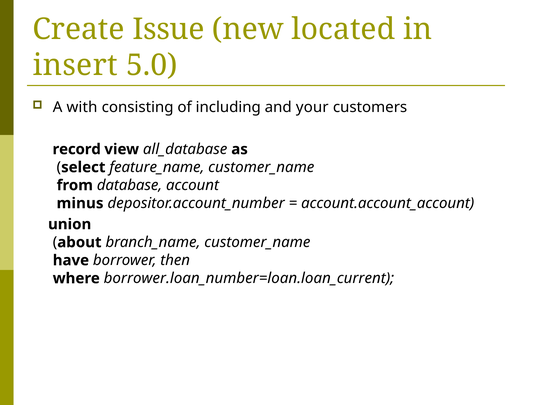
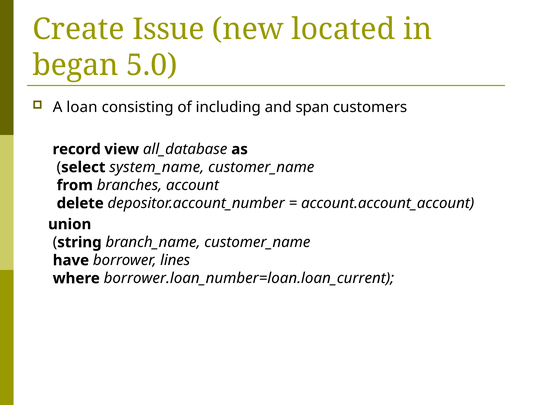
insert: insert -> began (76, 65)
with: with -> loan (82, 107)
your: your -> span (312, 107)
feature_name: feature_name -> system_name (157, 168)
database: database -> branches (129, 186)
minus: minus -> delete (80, 204)
about: about -> string (79, 243)
then: then -> lines (175, 261)
